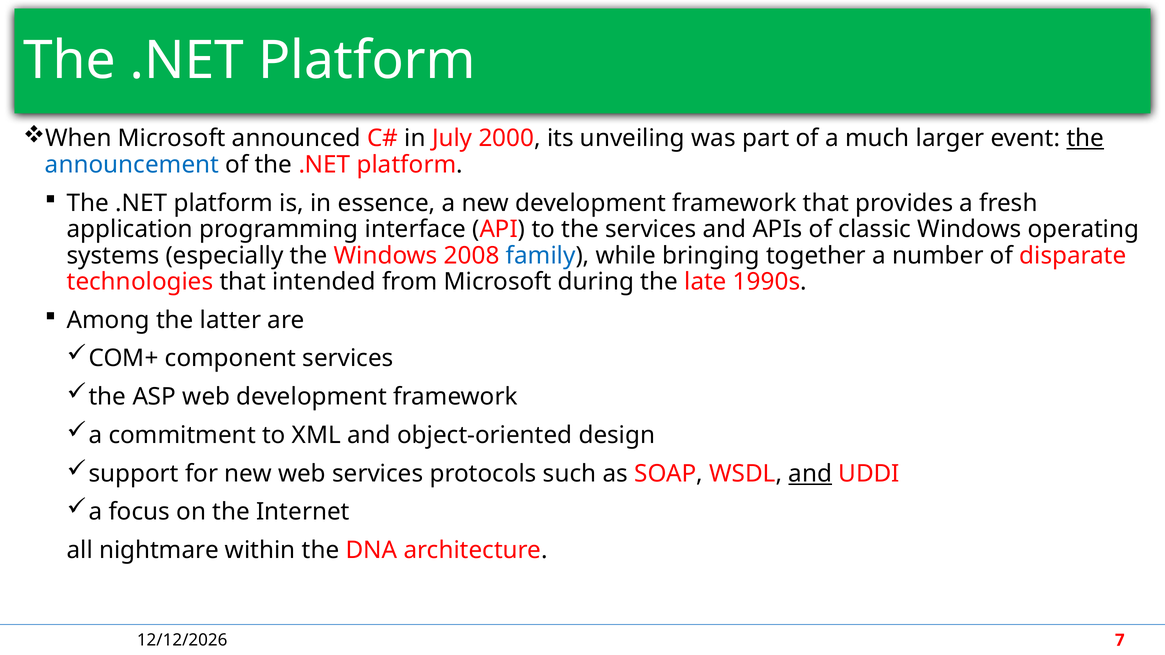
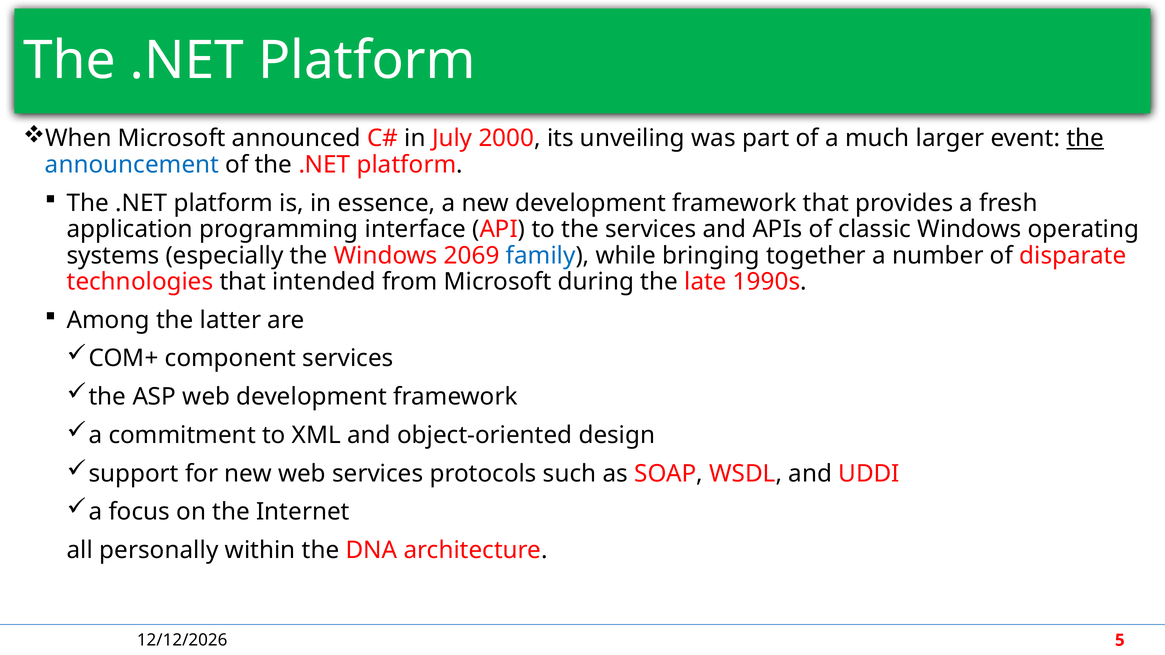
2008: 2008 -> 2069 (472, 256)
and underline: present -> none (810, 474)
nightmare: nightmare -> personally (159, 551)
7: 7 -> 5 (1120, 641)
